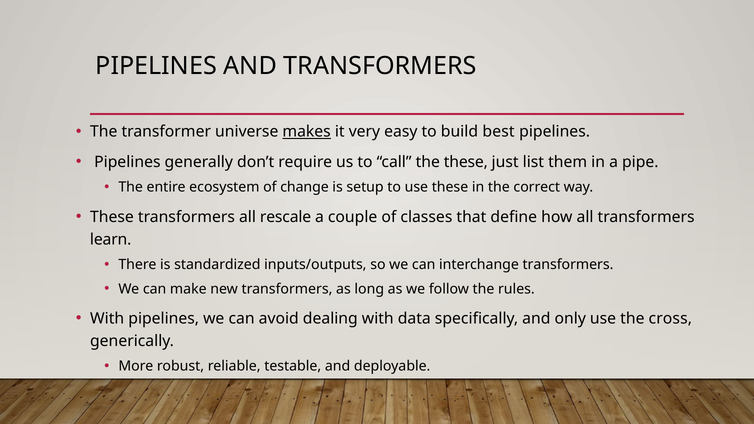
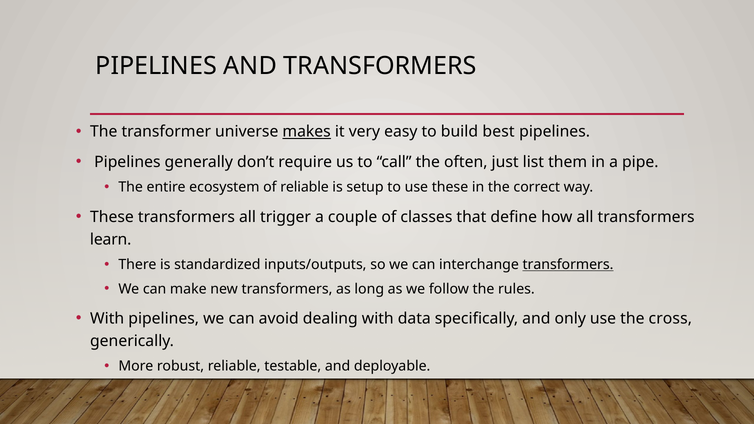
the these: these -> often (466, 162)
of change: change -> reliable (305, 187)
rescale: rescale -> trigger (285, 217)
transformers underline: none -> present (568, 265)
